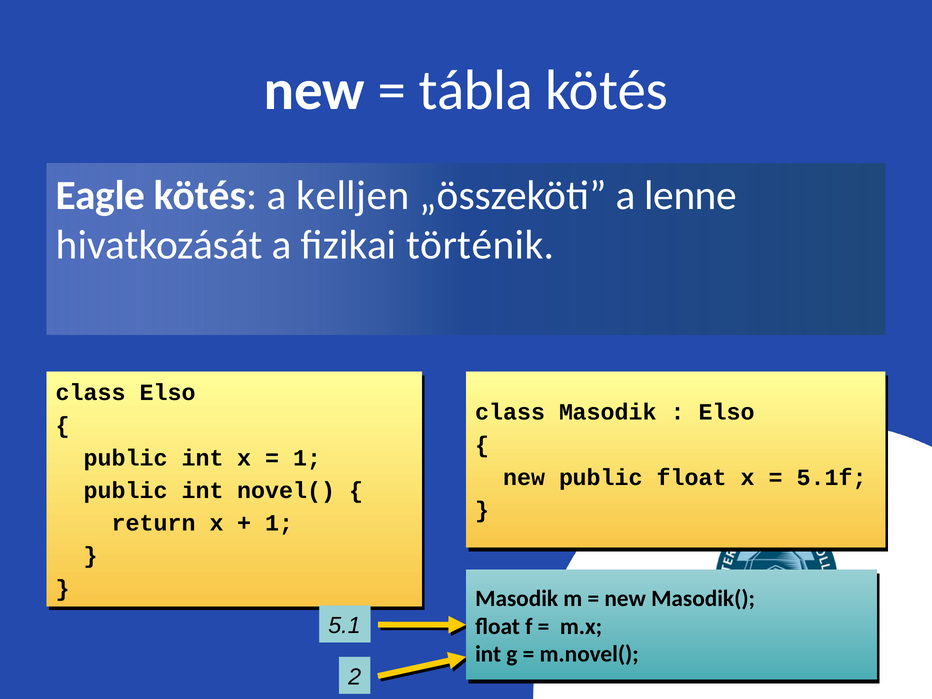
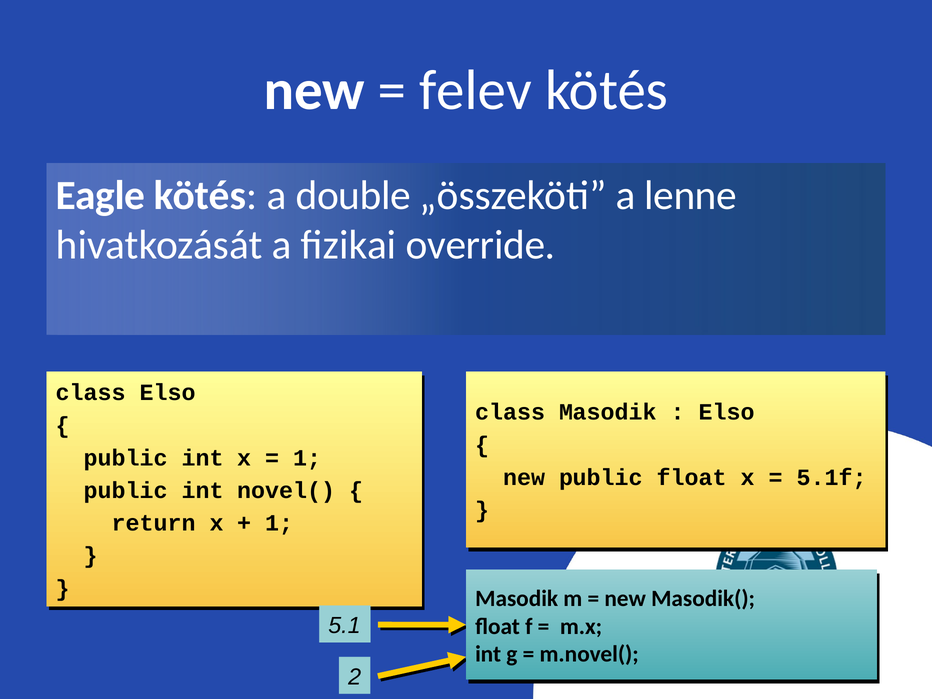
tábla: tábla -> felev (475, 90)
kelljen: kelljen -> double (353, 196)
történik: történik -> override (481, 245)
